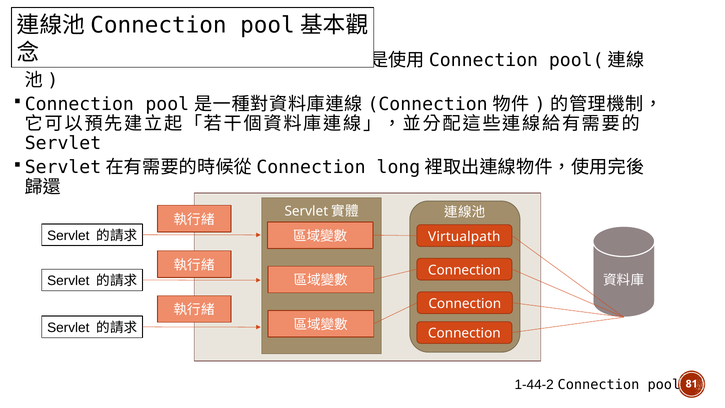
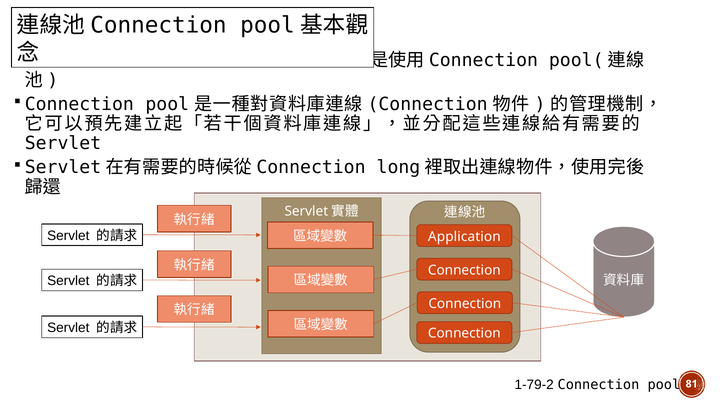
Virtualpath: Virtualpath -> Application (464, 236)
1-44-2: 1-44-2 -> 1-79-2 (534, 385)
